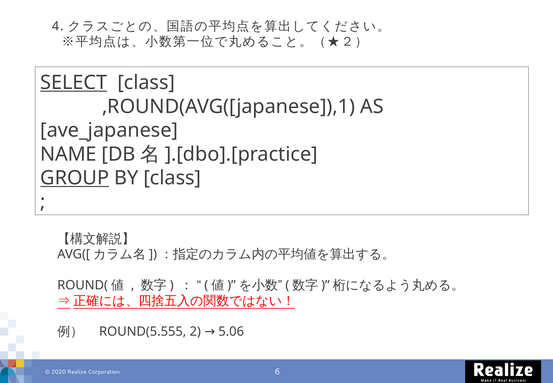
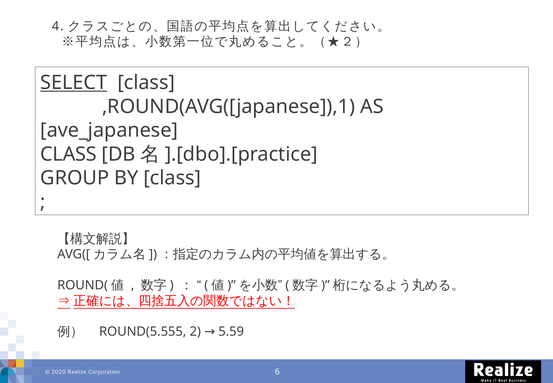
NAME: NAME -> CLASS (68, 154)
GROUP underline: present -> none (75, 178)
5.06: 5.06 -> 5.59 (231, 332)
